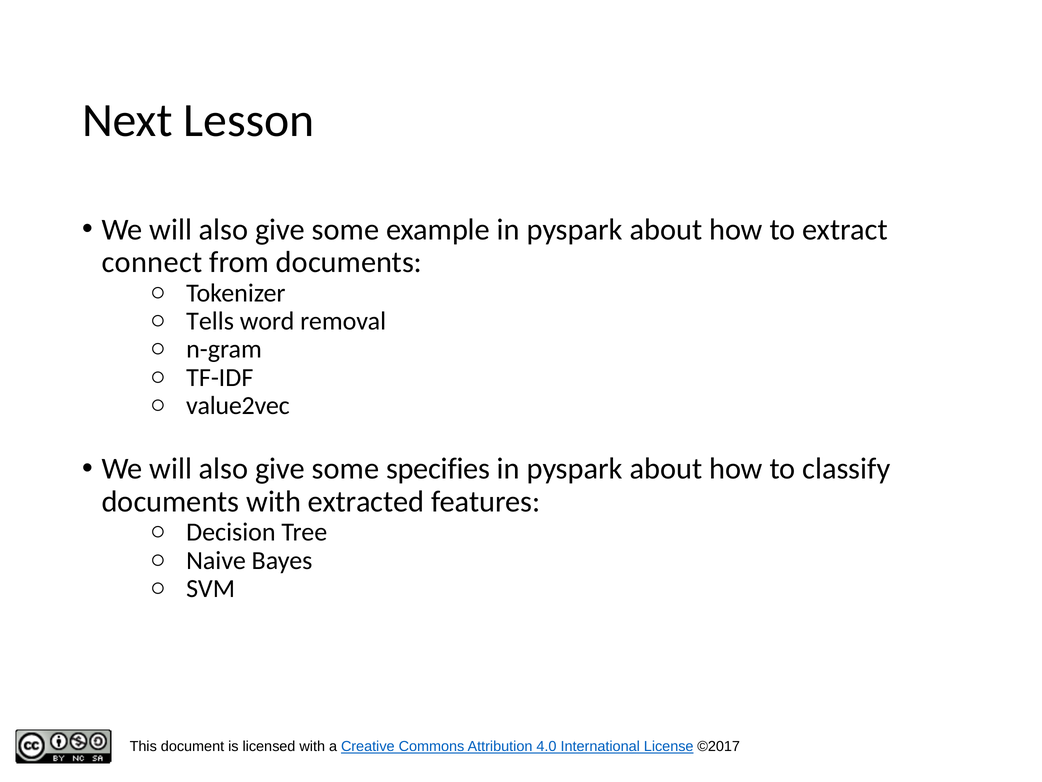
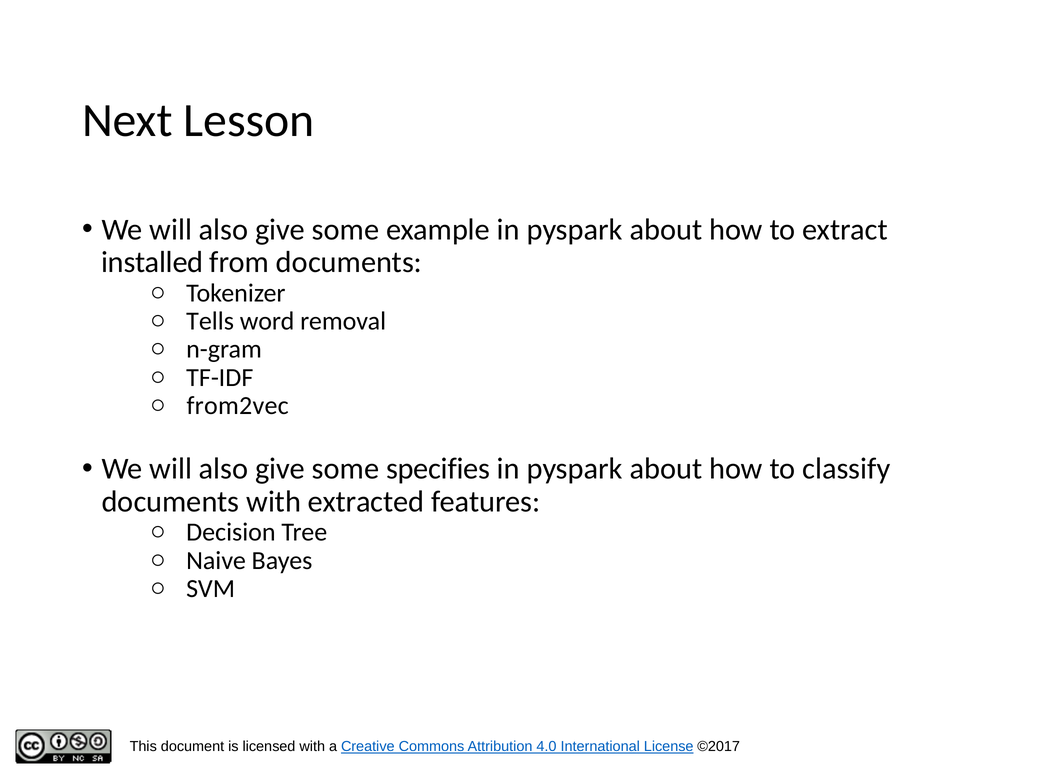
connect: connect -> installed (152, 262)
value2vec: value2vec -> from2vec (238, 405)
